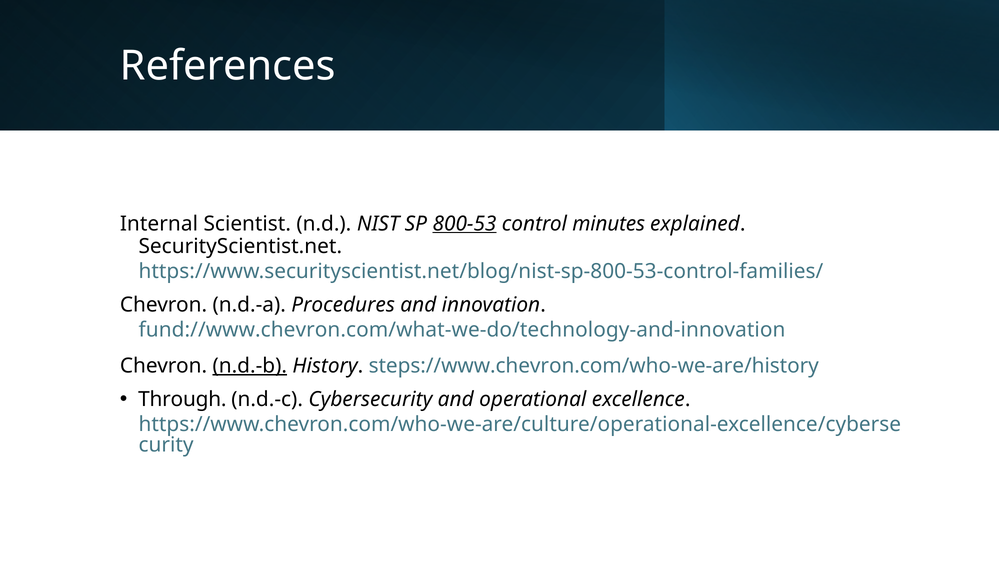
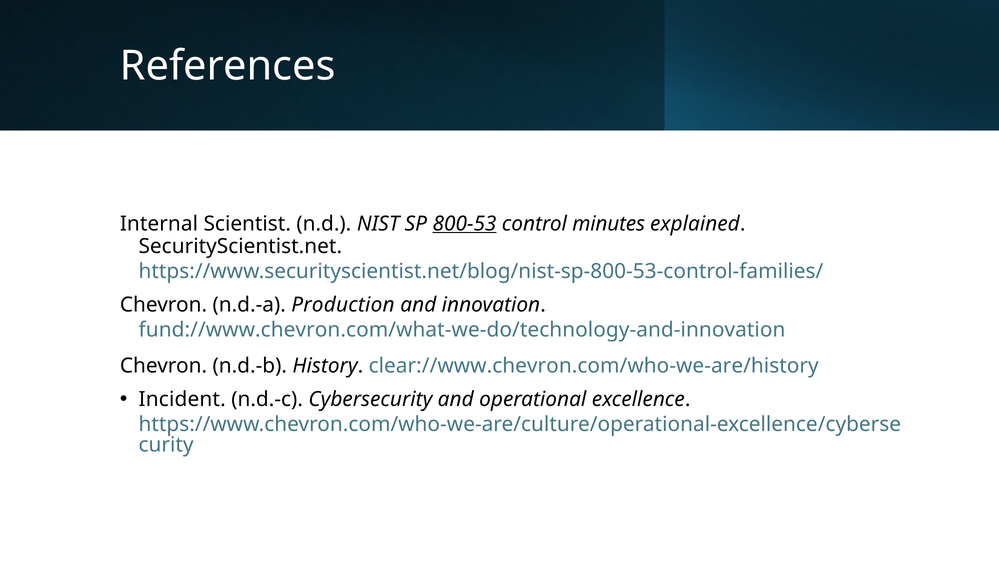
Procedures: Procedures -> Production (343, 305)
n.d.-b underline: present -> none (250, 366)
steps://www.chevron.com/who-we-are/history: steps://www.chevron.com/who-we-are/history -> clear://www.chevron.com/who-we-are/history (594, 366)
Through: Through -> Incident (182, 399)
